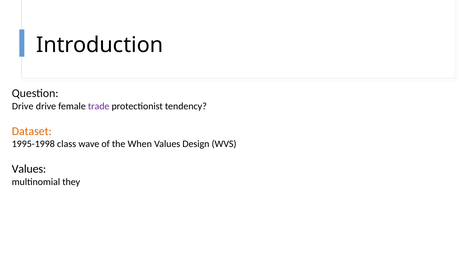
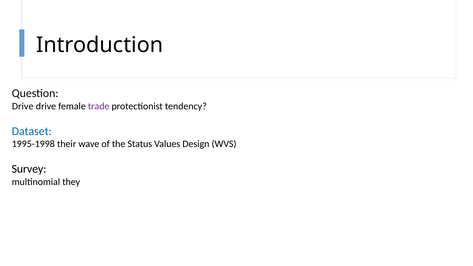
Dataset colour: orange -> blue (32, 131)
class: class -> their (67, 144)
When: When -> Status (140, 144)
Values: Values -> Survey (29, 169)
